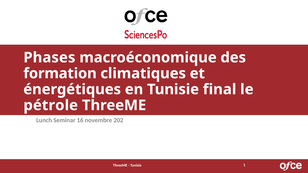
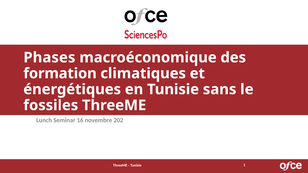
final: final -> sans (220, 89)
pétrole: pétrole -> fossiles (51, 105)
